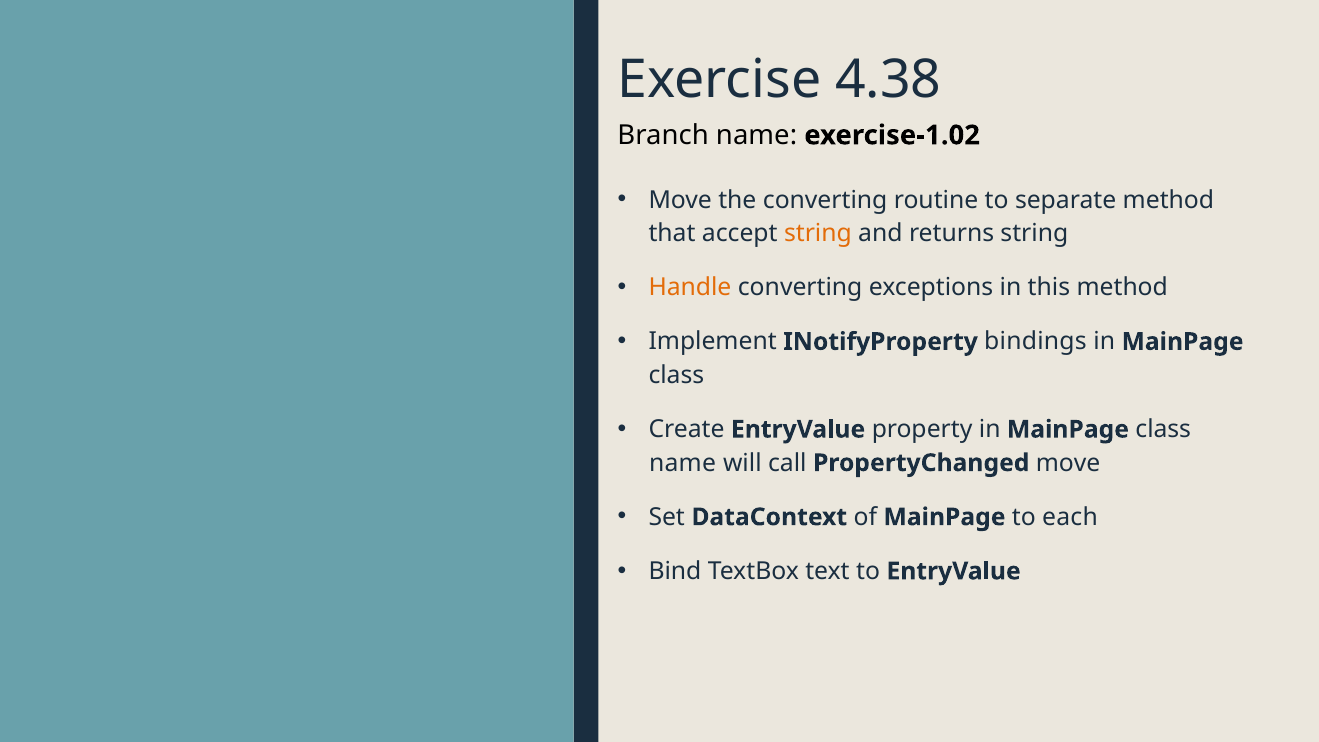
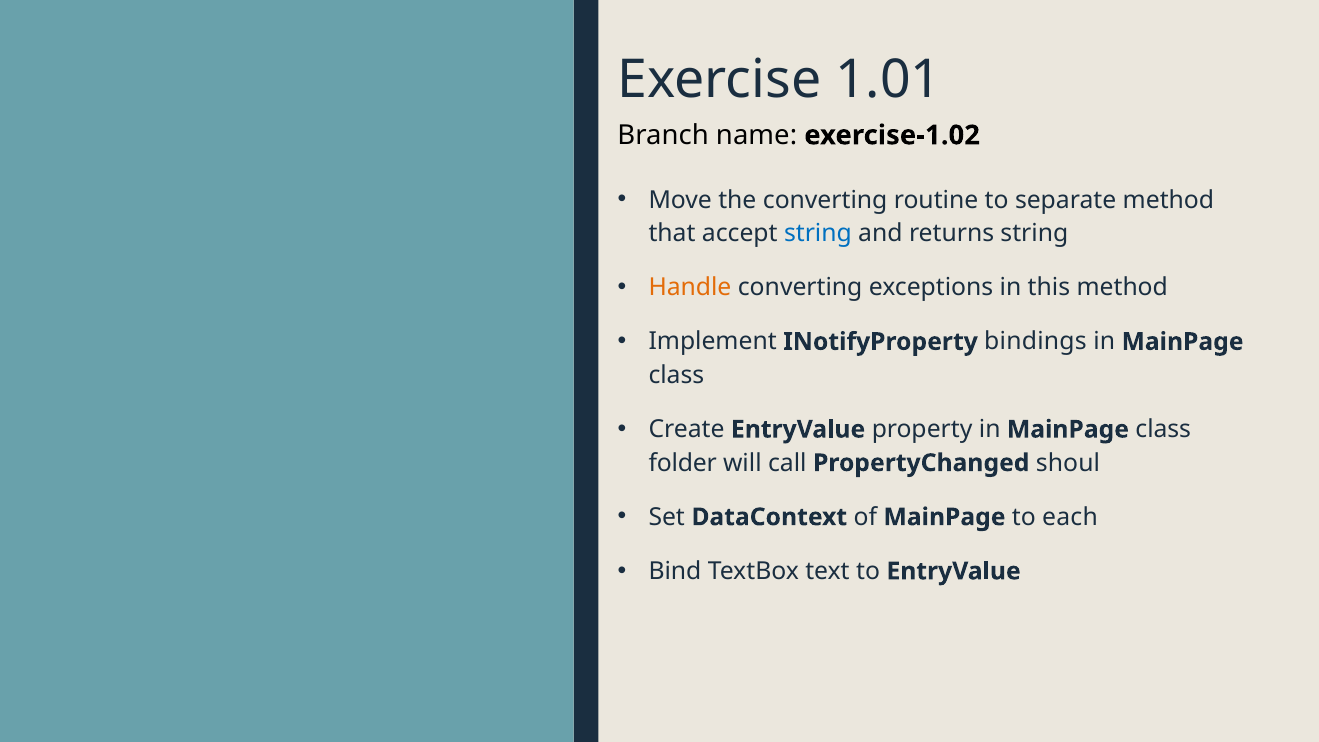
4.38: 4.38 -> 1.01 (888, 80)
string colour: orange -> blue (818, 233)
name: name -> folder (683, 463)
PropertyChanged move: move -> shoul (1068, 463)
